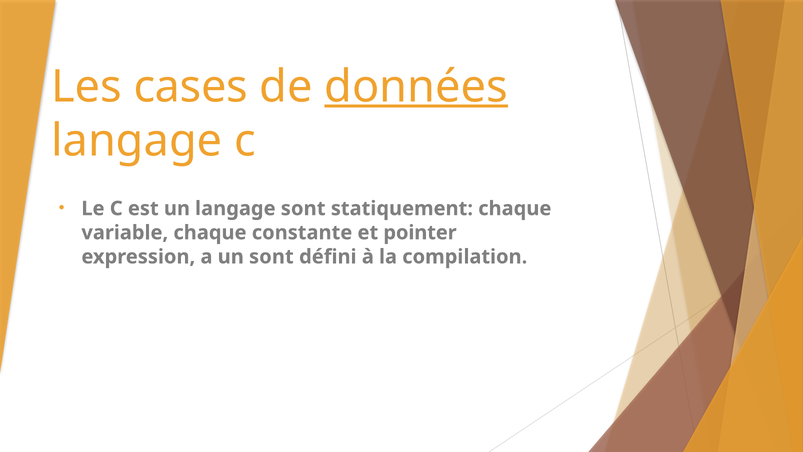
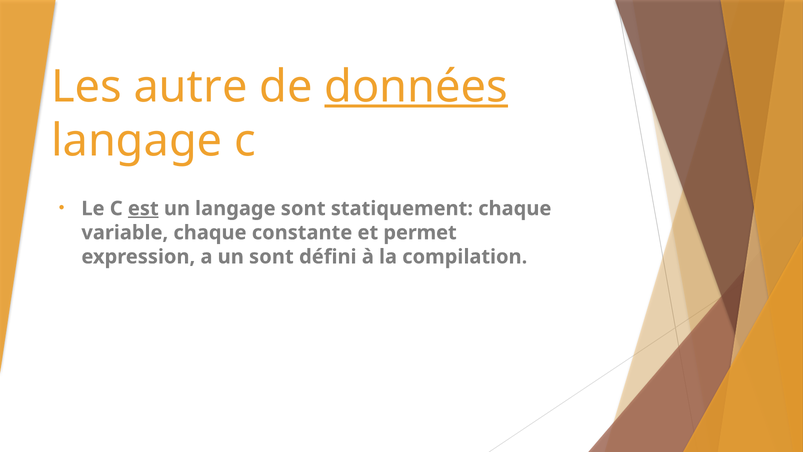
cases: cases -> autre (191, 87)
est underline: none -> present (143, 208)
pointer: pointer -> permet (420, 232)
